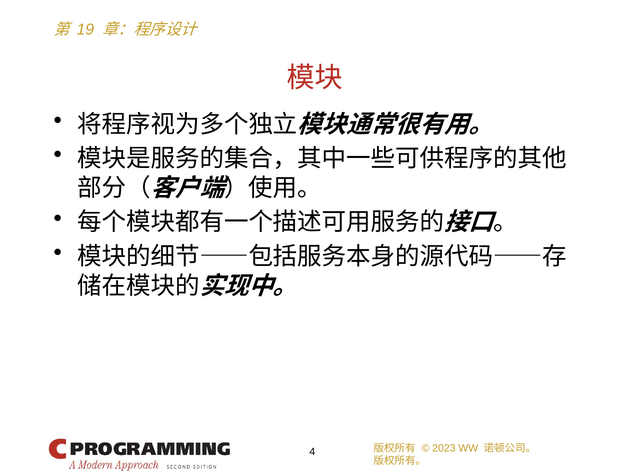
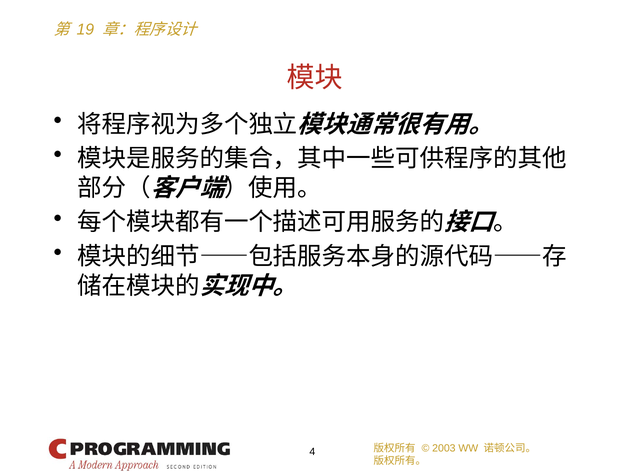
2023: 2023 -> 2003 (444, 449)
